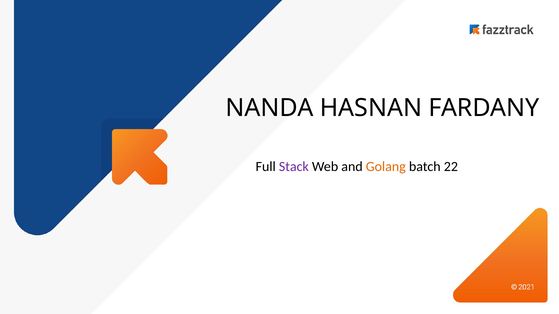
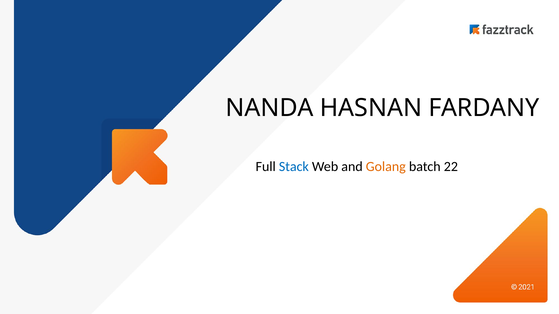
Stack colour: purple -> blue (294, 167)
